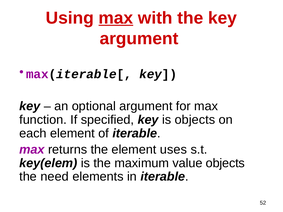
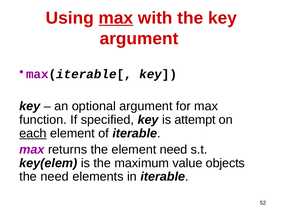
is objects: objects -> attempt (195, 120)
each underline: none -> present (33, 134)
element uses: uses -> need (174, 150)
